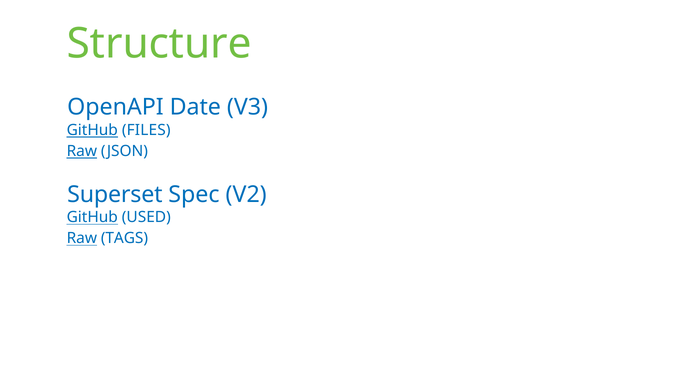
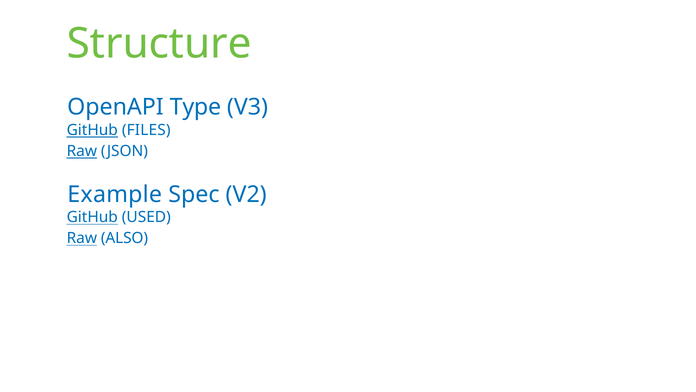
Date: Date -> Type (195, 107)
Superset: Superset -> Example (115, 194)
TAGS: TAGS -> ALSO (124, 238)
